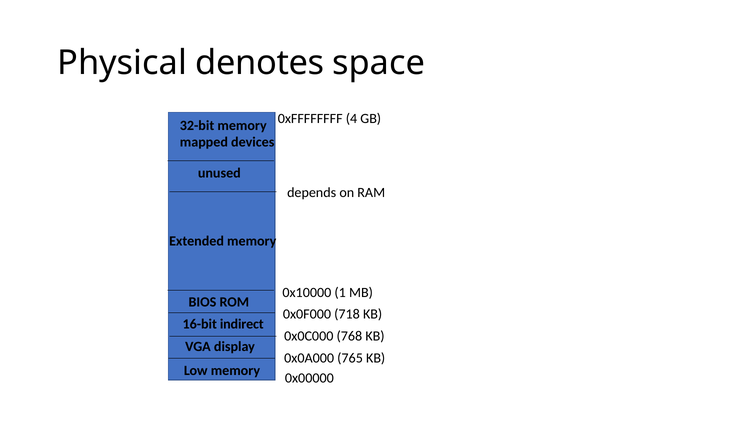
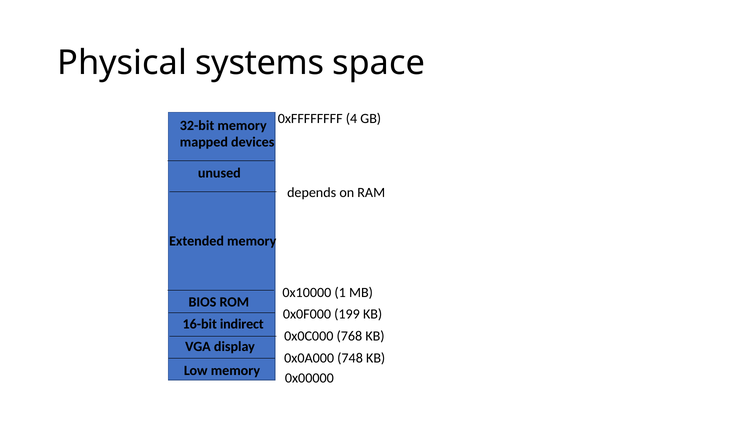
denotes: denotes -> systems (260, 63)
718: 718 -> 199 (347, 314)
765: 765 -> 748 (350, 359)
